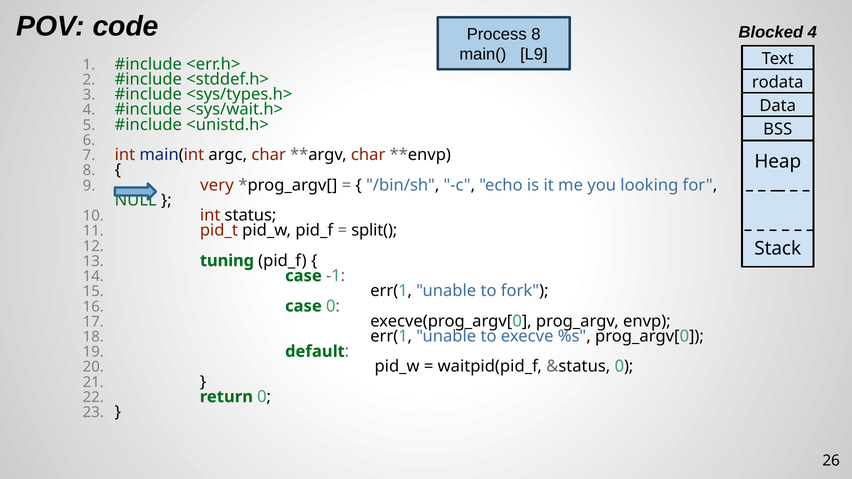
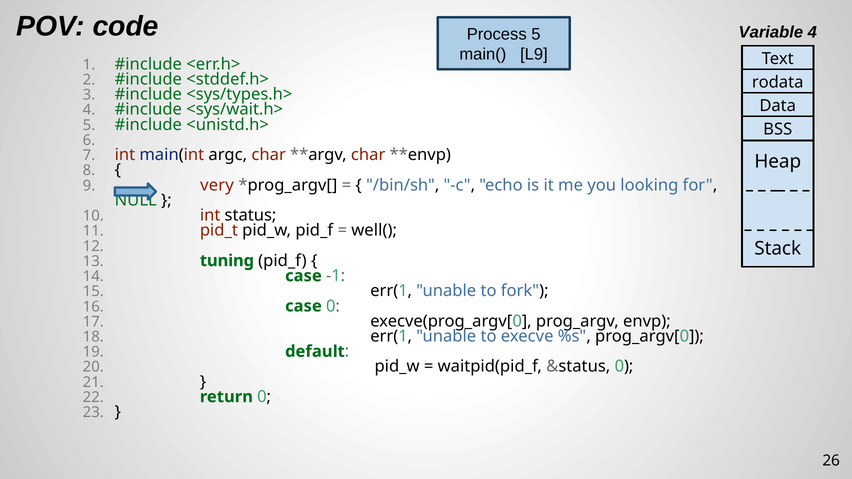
Blocked: Blocked -> Variable (771, 32)
Process 8: 8 -> 5 (536, 34)
split(: split( -> well( (374, 231)
